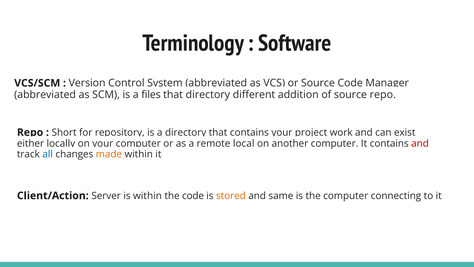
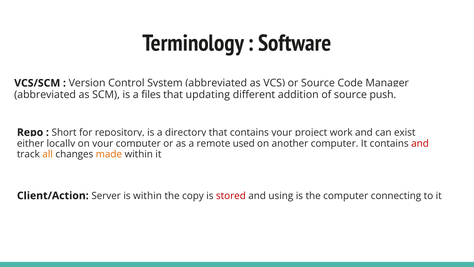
that directory: directory -> updating (208, 94)
source repo: repo -> push (383, 94)
local: local -> used (244, 143)
all colour: blue -> orange (48, 154)
the code: code -> copy (193, 196)
stored colour: orange -> red (231, 196)
same: same -> using (281, 196)
